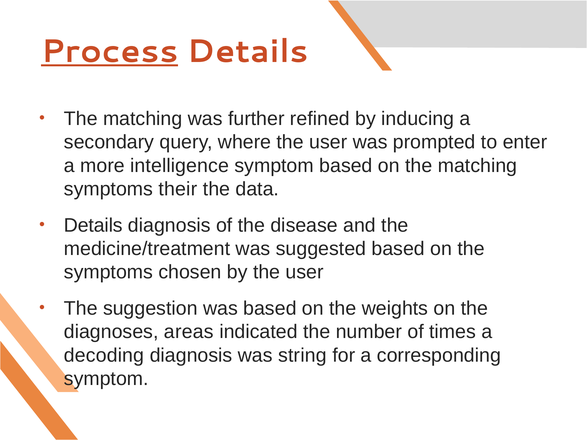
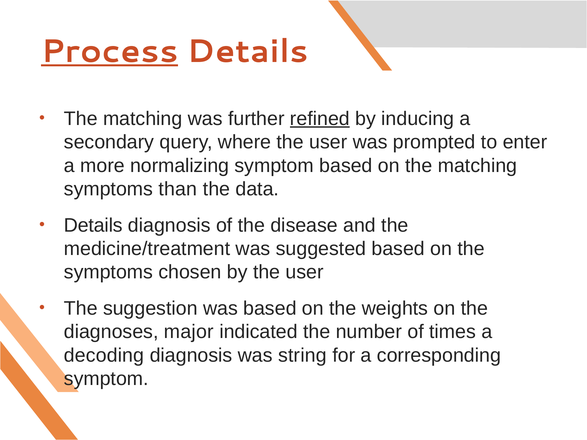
refined underline: none -> present (320, 119)
intelligence: intelligence -> normalizing (180, 166)
their: their -> than (178, 189)
areas: areas -> major (189, 332)
